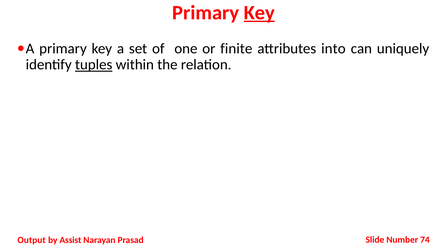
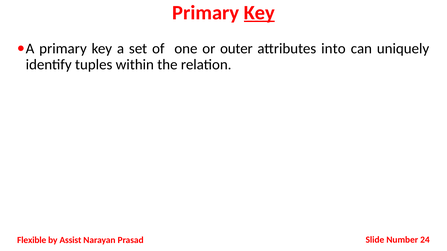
finite: finite -> outer (236, 49)
tuples underline: present -> none (94, 65)
Output: Output -> Flexible (32, 240)
74: 74 -> 24 (425, 240)
